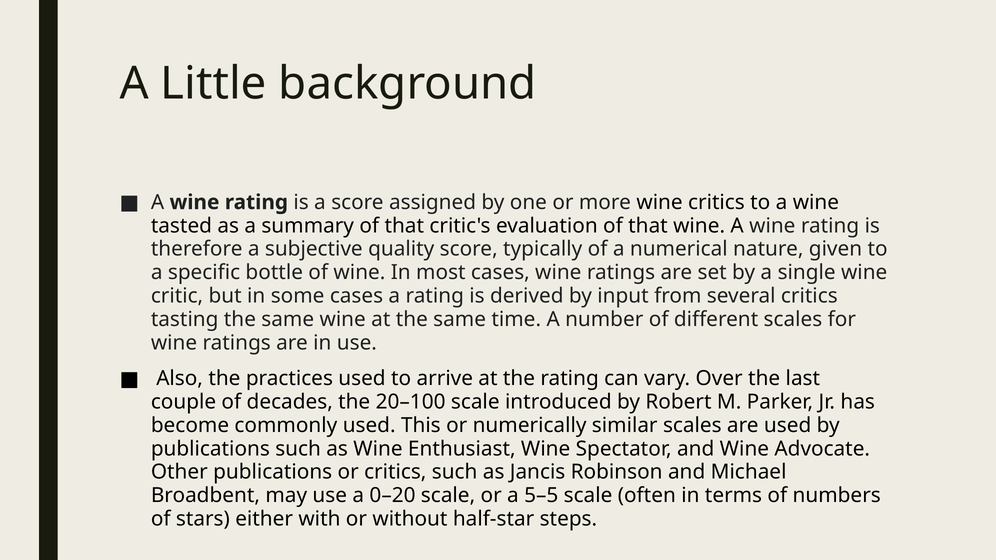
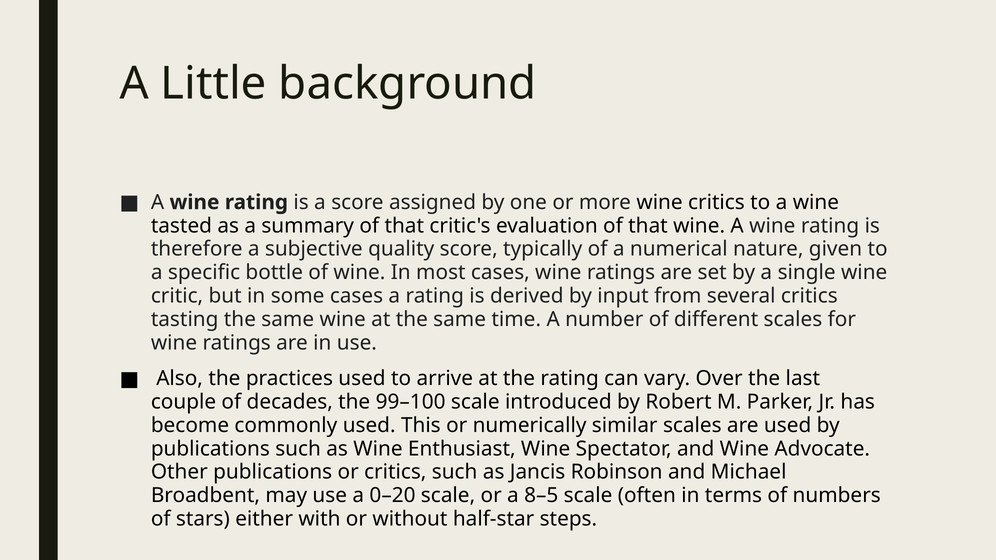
20–100: 20–100 -> 99–100 (411, 402)
5–5: 5–5 -> 8–5 (541, 496)
